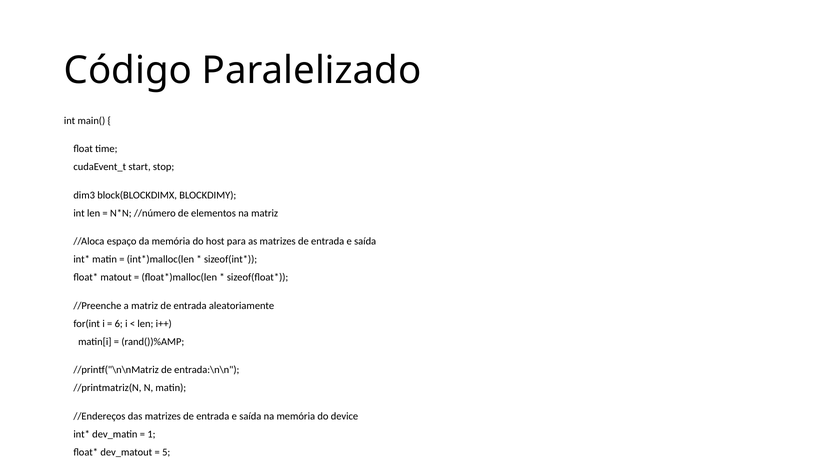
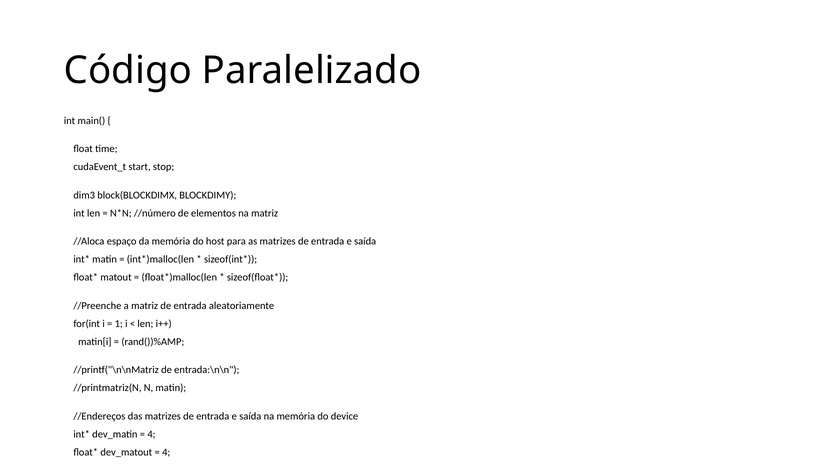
6: 6 -> 1 (119, 324)
1: 1 -> 4 (151, 434)
5: 5 -> 4 (166, 452)
